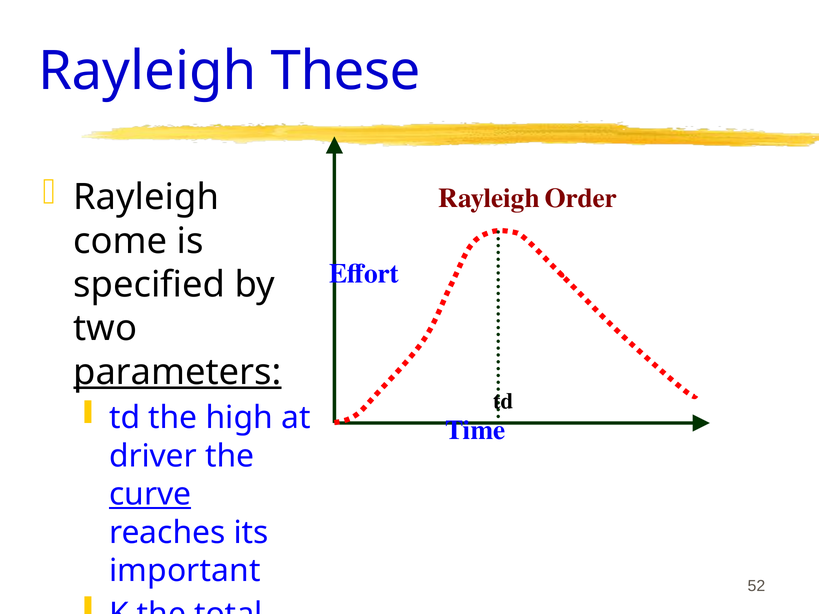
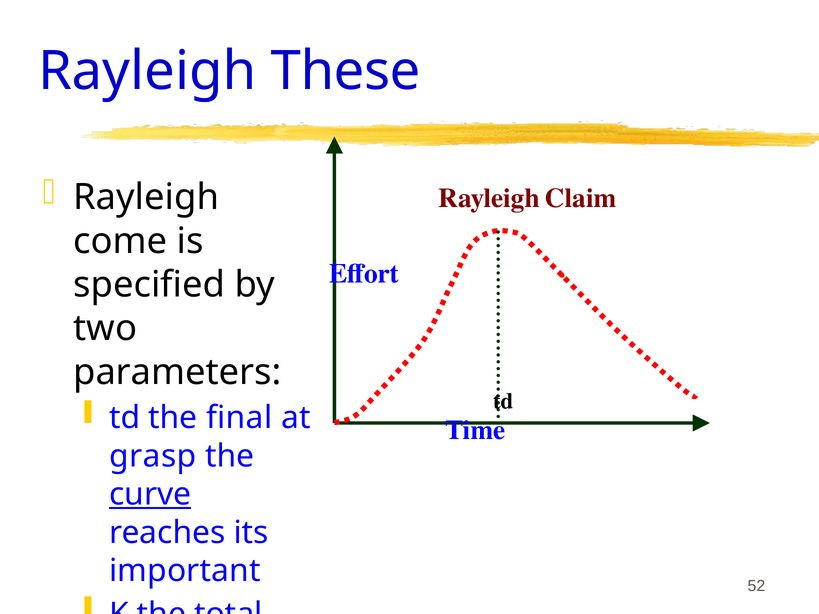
Order: Order -> Claim (581, 198)
parameters underline: present -> none (177, 372)
high: high -> final (239, 418)
driver: driver -> grasp (153, 456)
